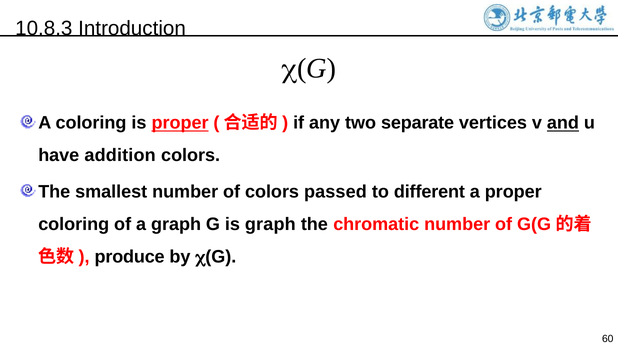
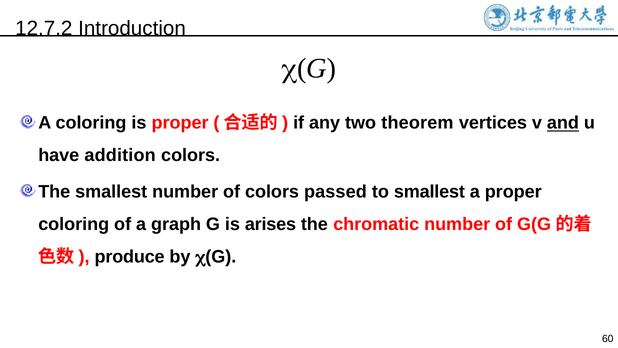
10.8.3: 10.8.3 -> 12.7.2 (44, 28)
proper underline: present -> none (180, 123)
separate: separate -> theorem (417, 123)
to different: different -> smallest (429, 191)
is graph: graph -> arises (270, 224)
